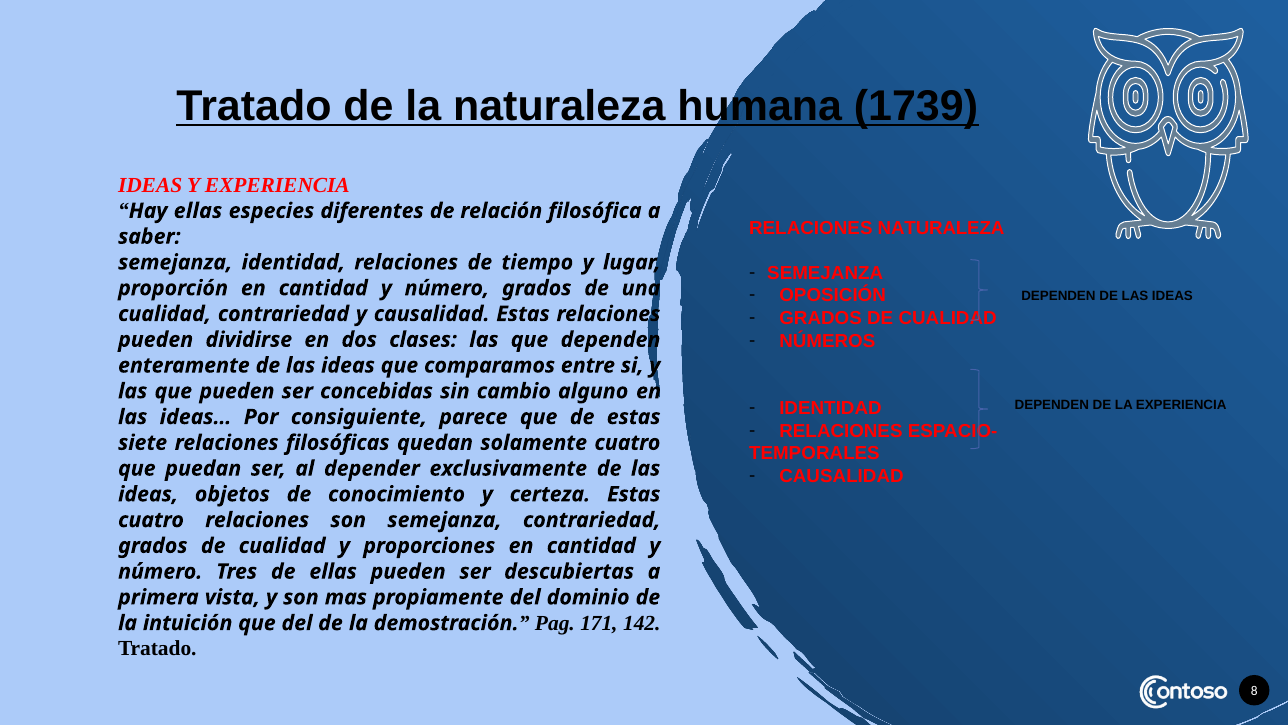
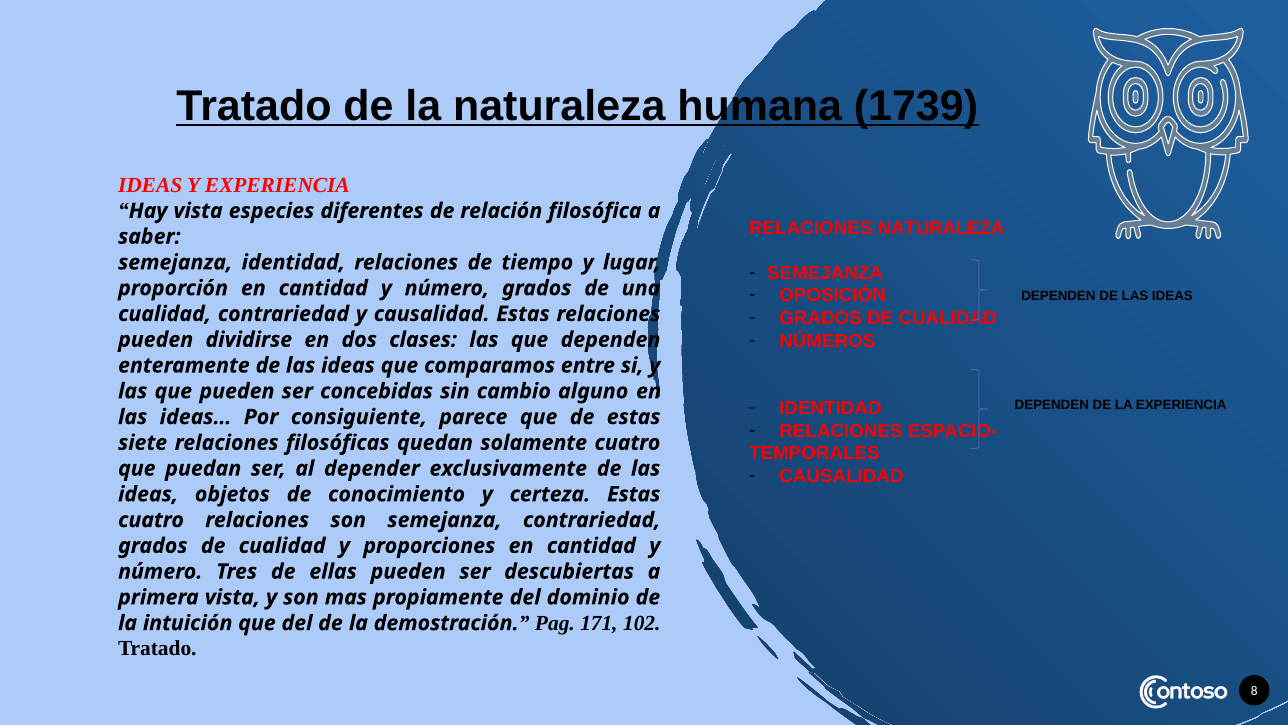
Hay ellas: ellas -> vista (198, 211)
142: 142 -> 102 (642, 623)
